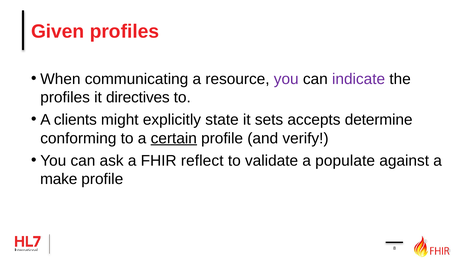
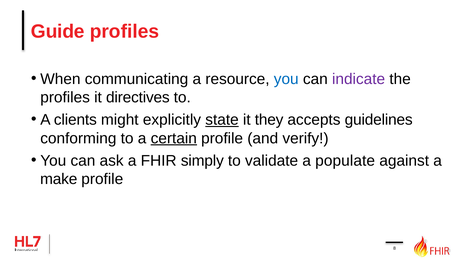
Given: Given -> Guide (58, 32)
you colour: purple -> blue (286, 79)
state underline: none -> present (222, 120)
sets: sets -> they (269, 120)
determine: determine -> guidelines (379, 120)
reflect: reflect -> simply (202, 161)
